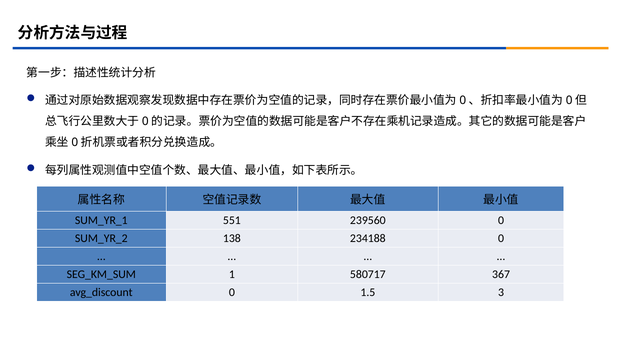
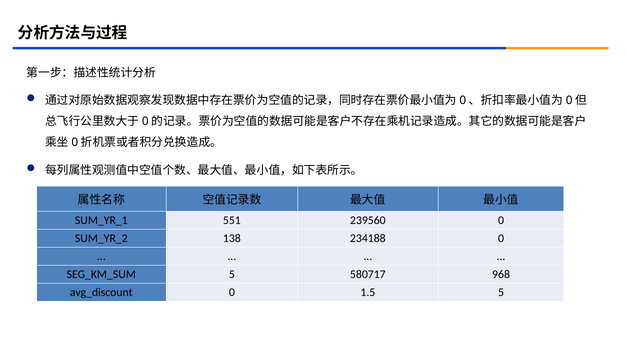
1: 1 -> 5 (232, 275)
367: 367 -> 968 (501, 275)
1.5 3: 3 -> 5 (501, 293)
